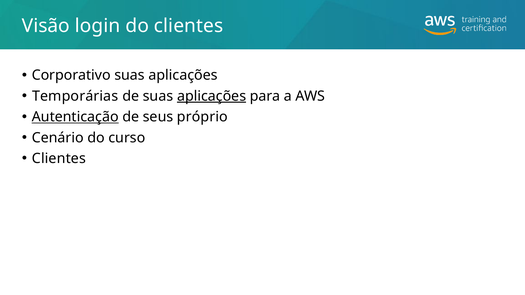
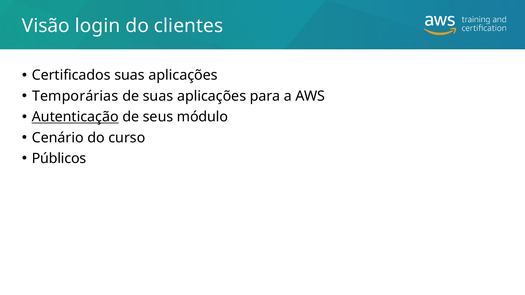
Corporativo: Corporativo -> Certificados (71, 75)
aplicações underline: present -> none (212, 96)
próprio: próprio -> módulo (202, 117)
Clientes: Clientes -> Públicos (59, 159)
